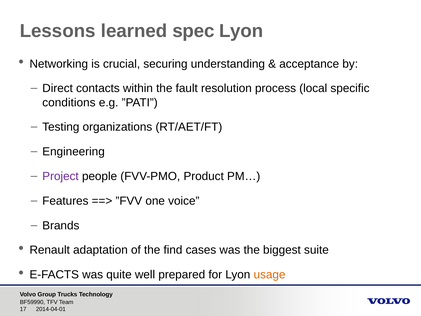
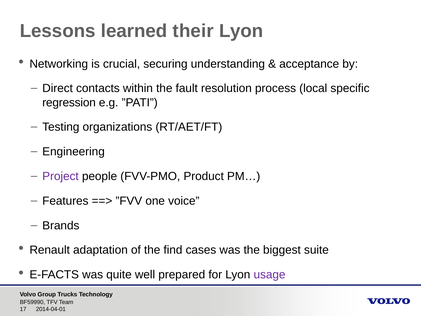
spec: spec -> their (193, 31)
conditions: conditions -> regression (69, 102)
usage colour: orange -> purple (270, 275)
